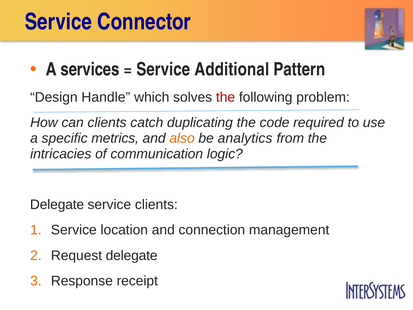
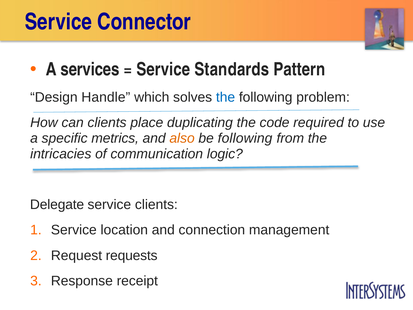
Additional: Additional -> Standards (232, 69)
the colour: red -> blue (226, 97)
catch: catch -> place (147, 123)
be analytics: analytics -> following (245, 138)
Request delegate: delegate -> requests (132, 255)
